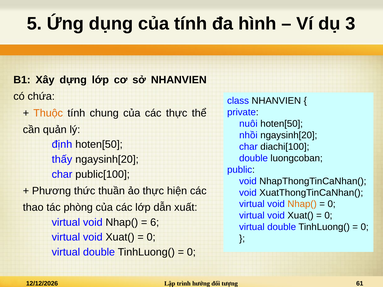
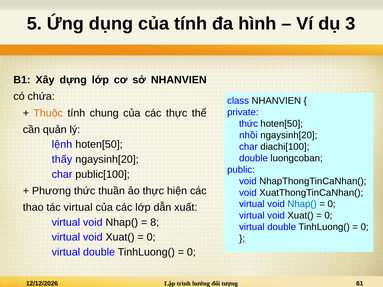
nuôi: nuôi -> thức (248, 124)
định: định -> lệnh (62, 145)
Nhap( colour: orange -> blue (302, 204)
tác phòng: phòng -> virtual (78, 208)
6: 6 -> 8 (155, 223)
